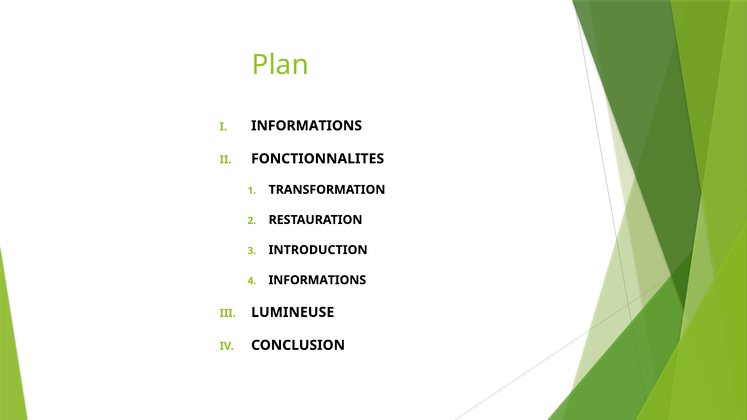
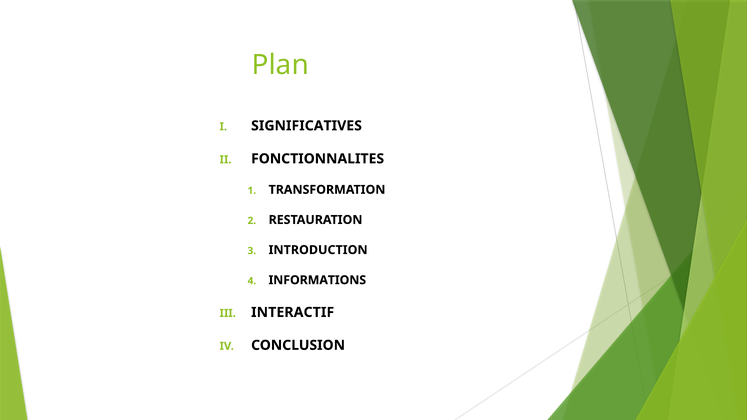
INFORMATIONS: INFORMATIONS -> SIGNIFICATIVES (307, 126)
LUMINEUSE: LUMINEUSE -> INTERACTIF (293, 312)
